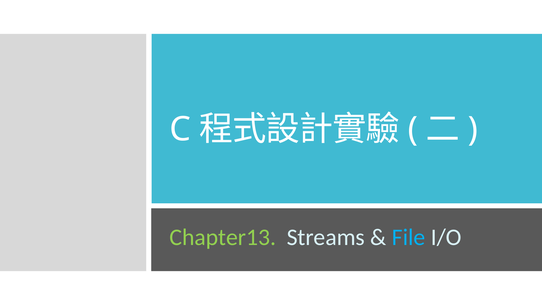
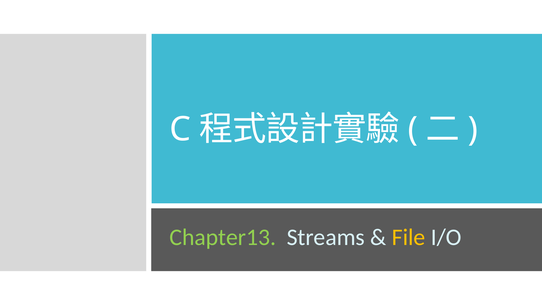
File colour: light blue -> yellow (409, 237)
